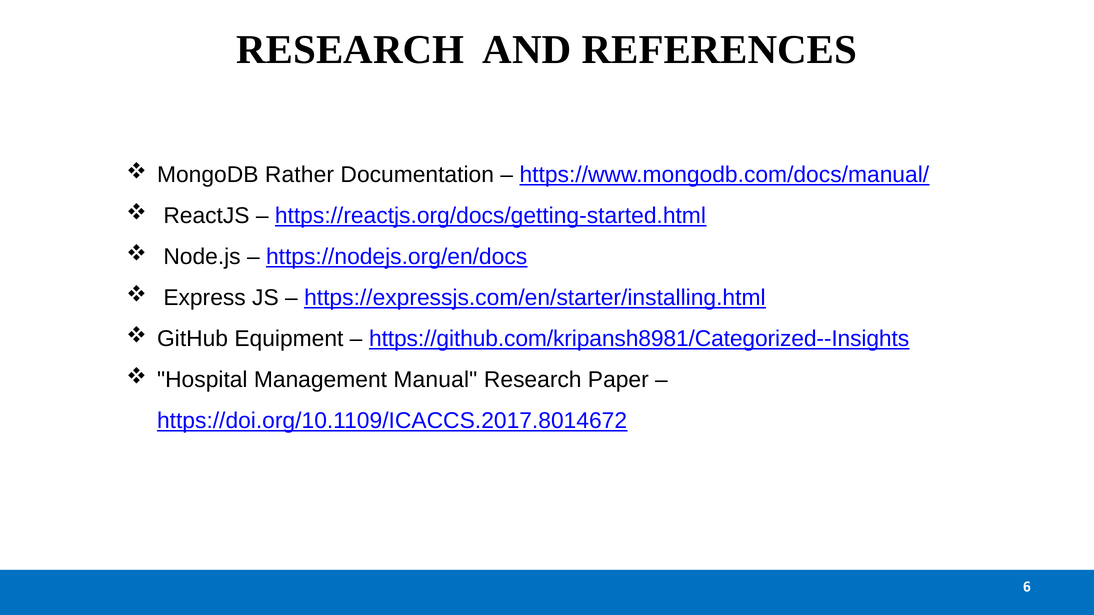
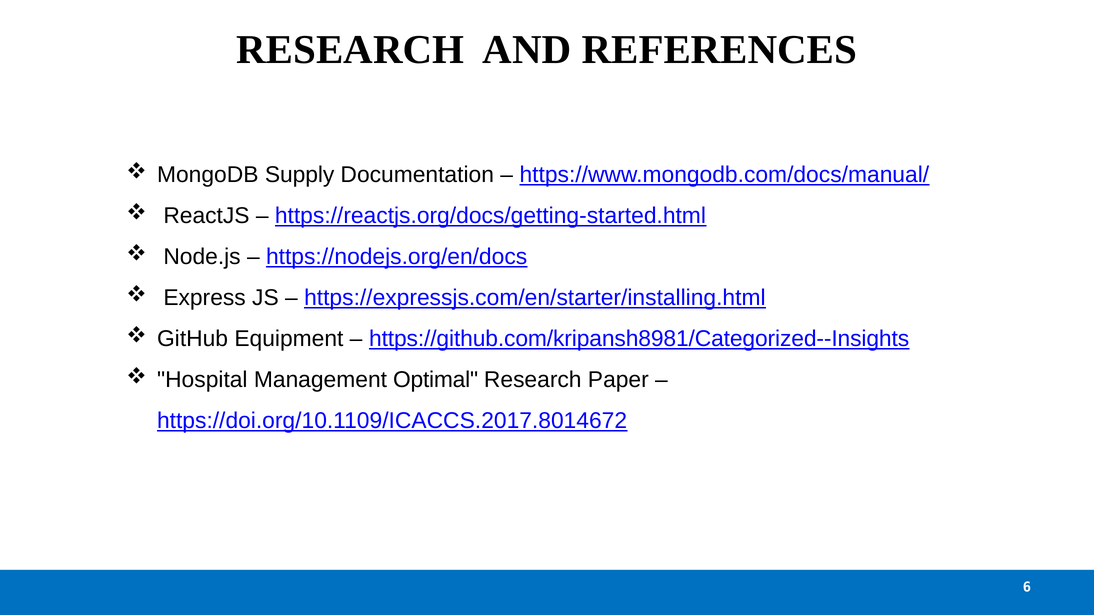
Rather: Rather -> Supply (300, 175)
Manual: Manual -> Optimal (436, 380)
